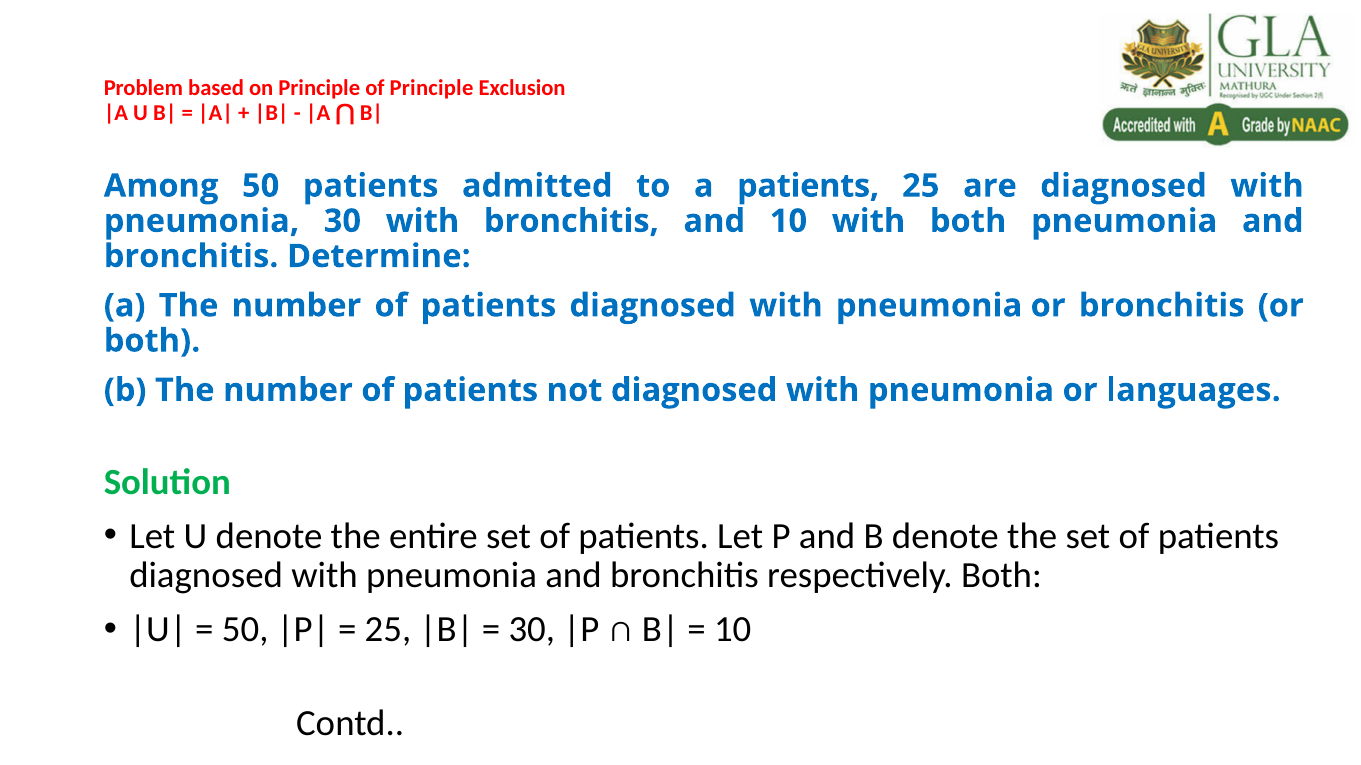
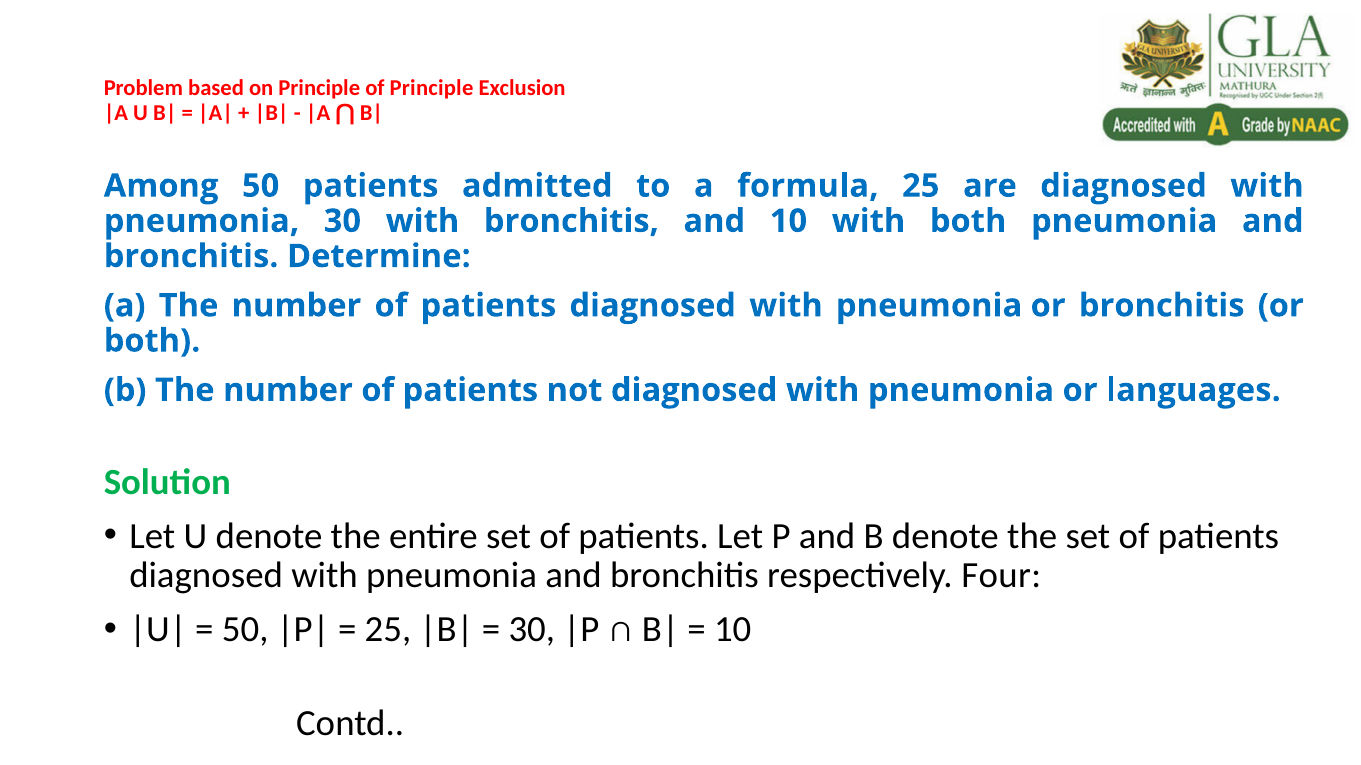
a patients: patients -> formula (808, 186)
respectively Both: Both -> Four (1001, 576)
